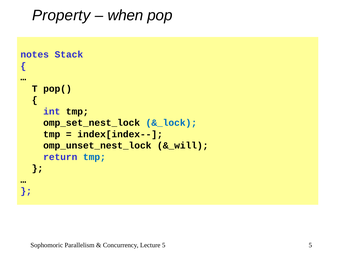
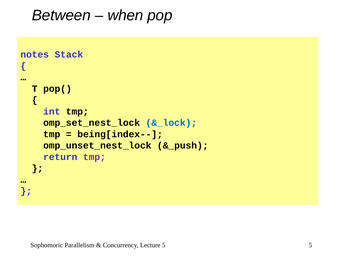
Property: Property -> Between (61, 15)
index[index--: index[index-- -> being[index-- (120, 134)
&_will: &_will -> &_push (183, 145)
tmp colour: blue -> purple (94, 157)
